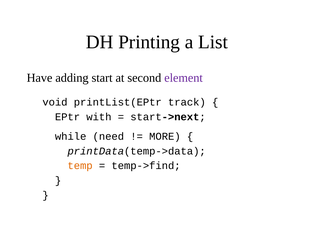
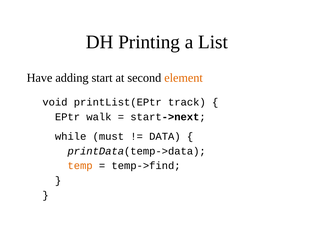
element colour: purple -> orange (184, 78)
with: with -> walk (99, 117)
need: need -> must (108, 136)
MORE: MORE -> DATA (165, 136)
